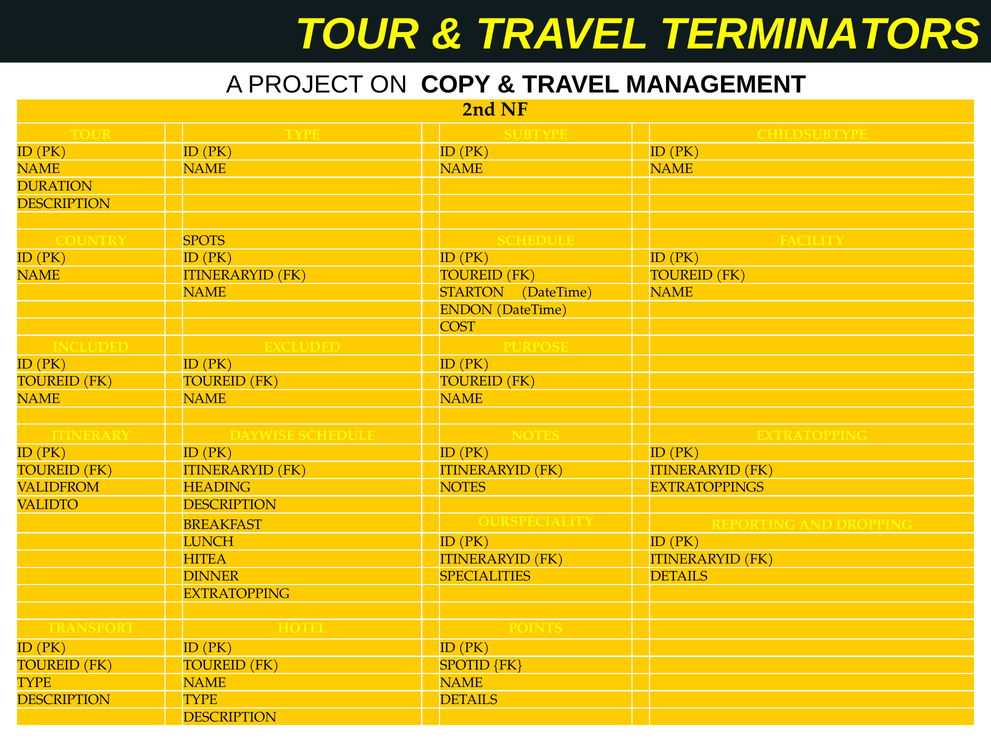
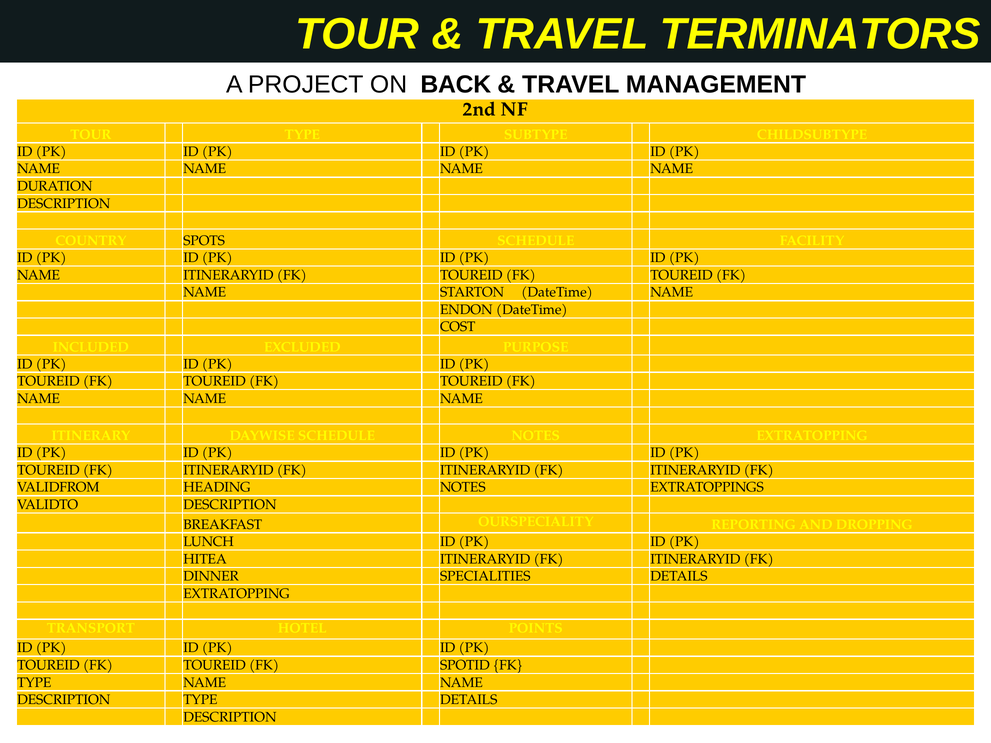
COPY: COPY -> BACK (456, 85)
